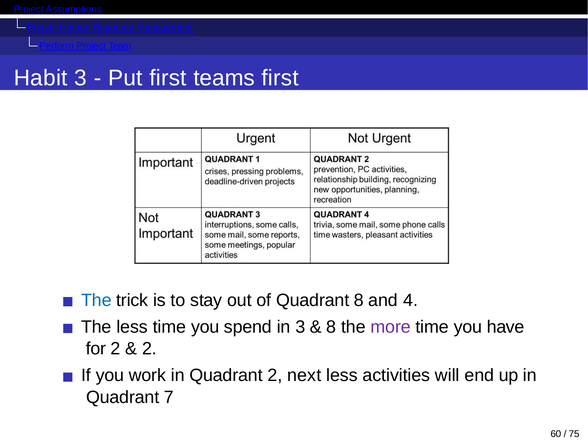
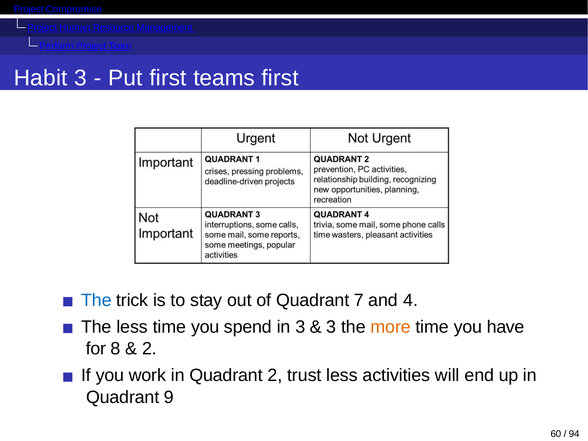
Assumptions: Assumptions -> Compromise (74, 9)
Quadrant 8: 8 -> 7 (359, 301)
8: 8 -> 3 (331, 327)
more colour: purple -> orange (391, 327)
for 2: 2 -> 8 (116, 349)
next: next -> trust (304, 376)
7: 7 -> 9 (169, 398)
75: 75 -> 94 (574, 434)
